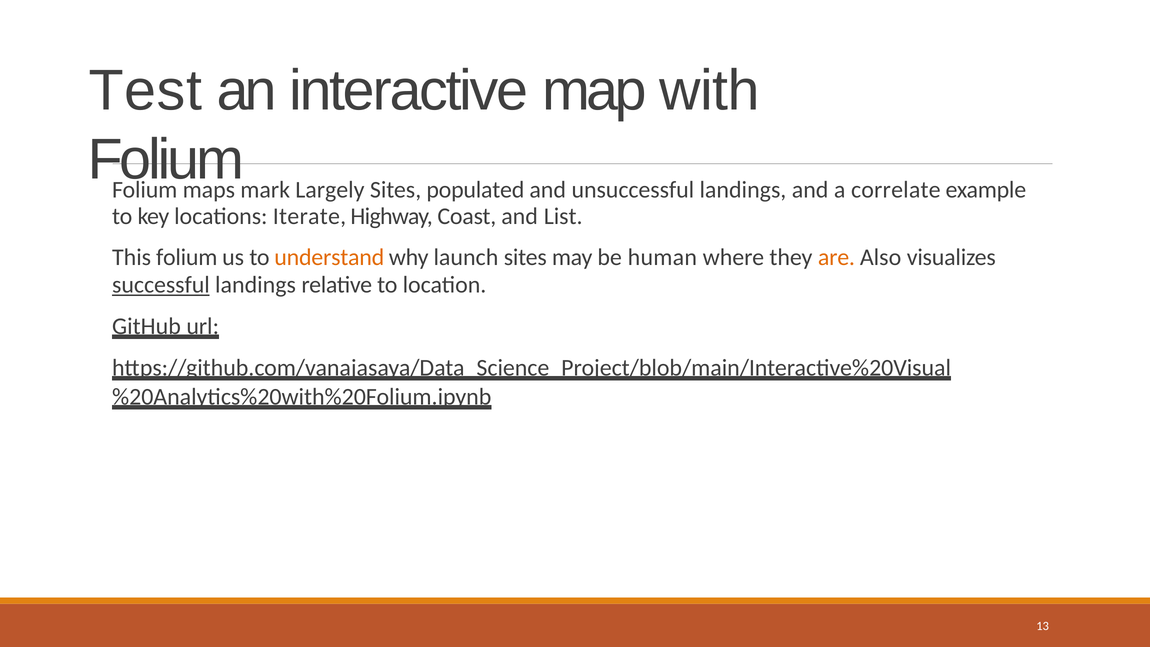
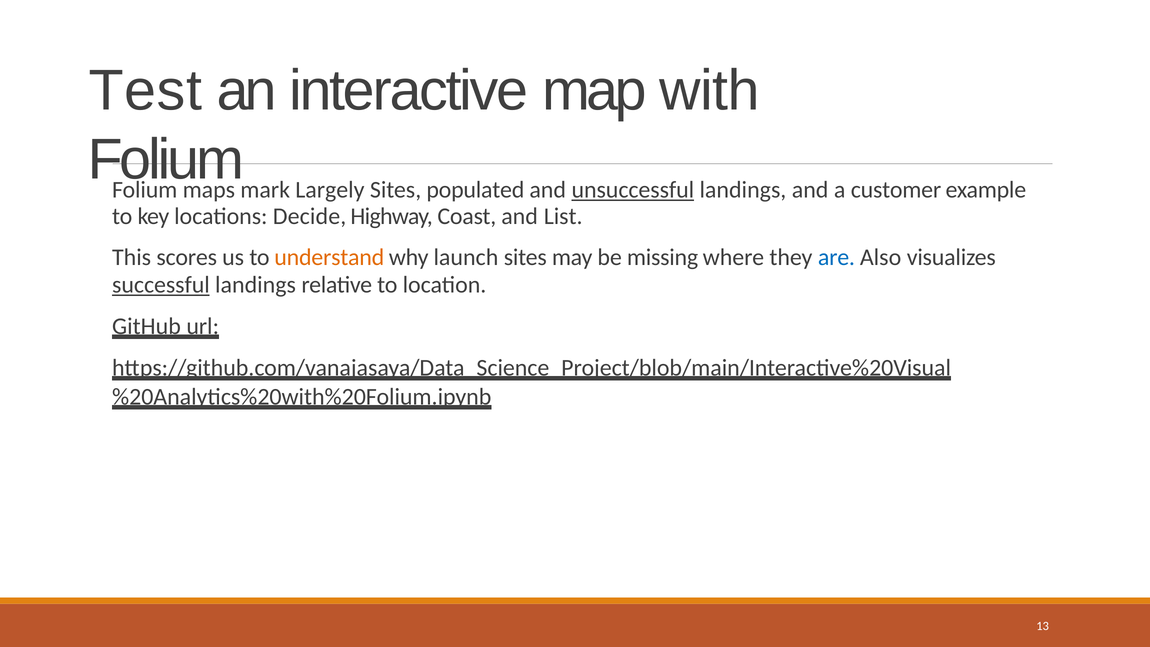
unsuccessful underline: none -> present (633, 190)
correlate: correlate -> customer (896, 190)
Iterate: Iterate -> Decide (310, 216)
This folium: folium -> scores (187, 257)
human: human -> missing (663, 257)
are colour: orange -> blue (836, 257)
